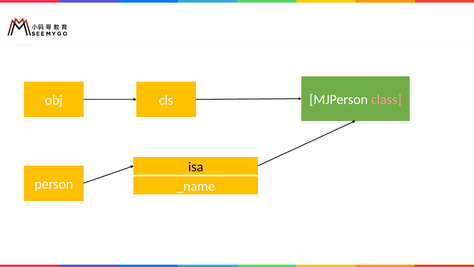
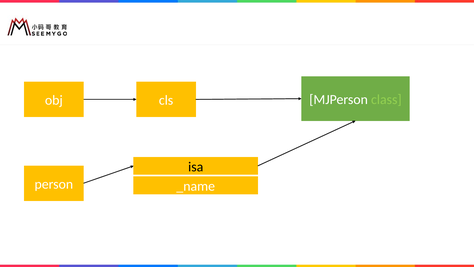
class colour: pink -> light green (386, 100)
